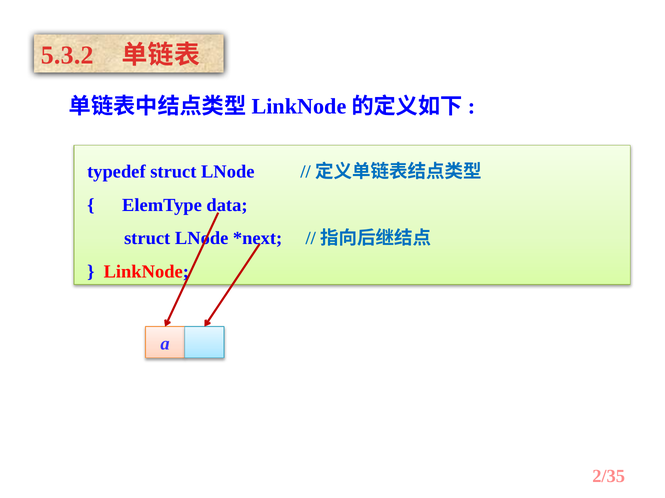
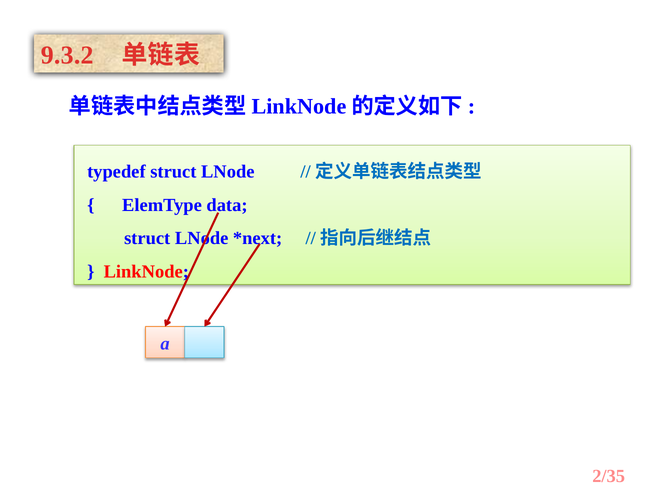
5.3.2: 5.3.2 -> 9.3.2 (67, 55)
